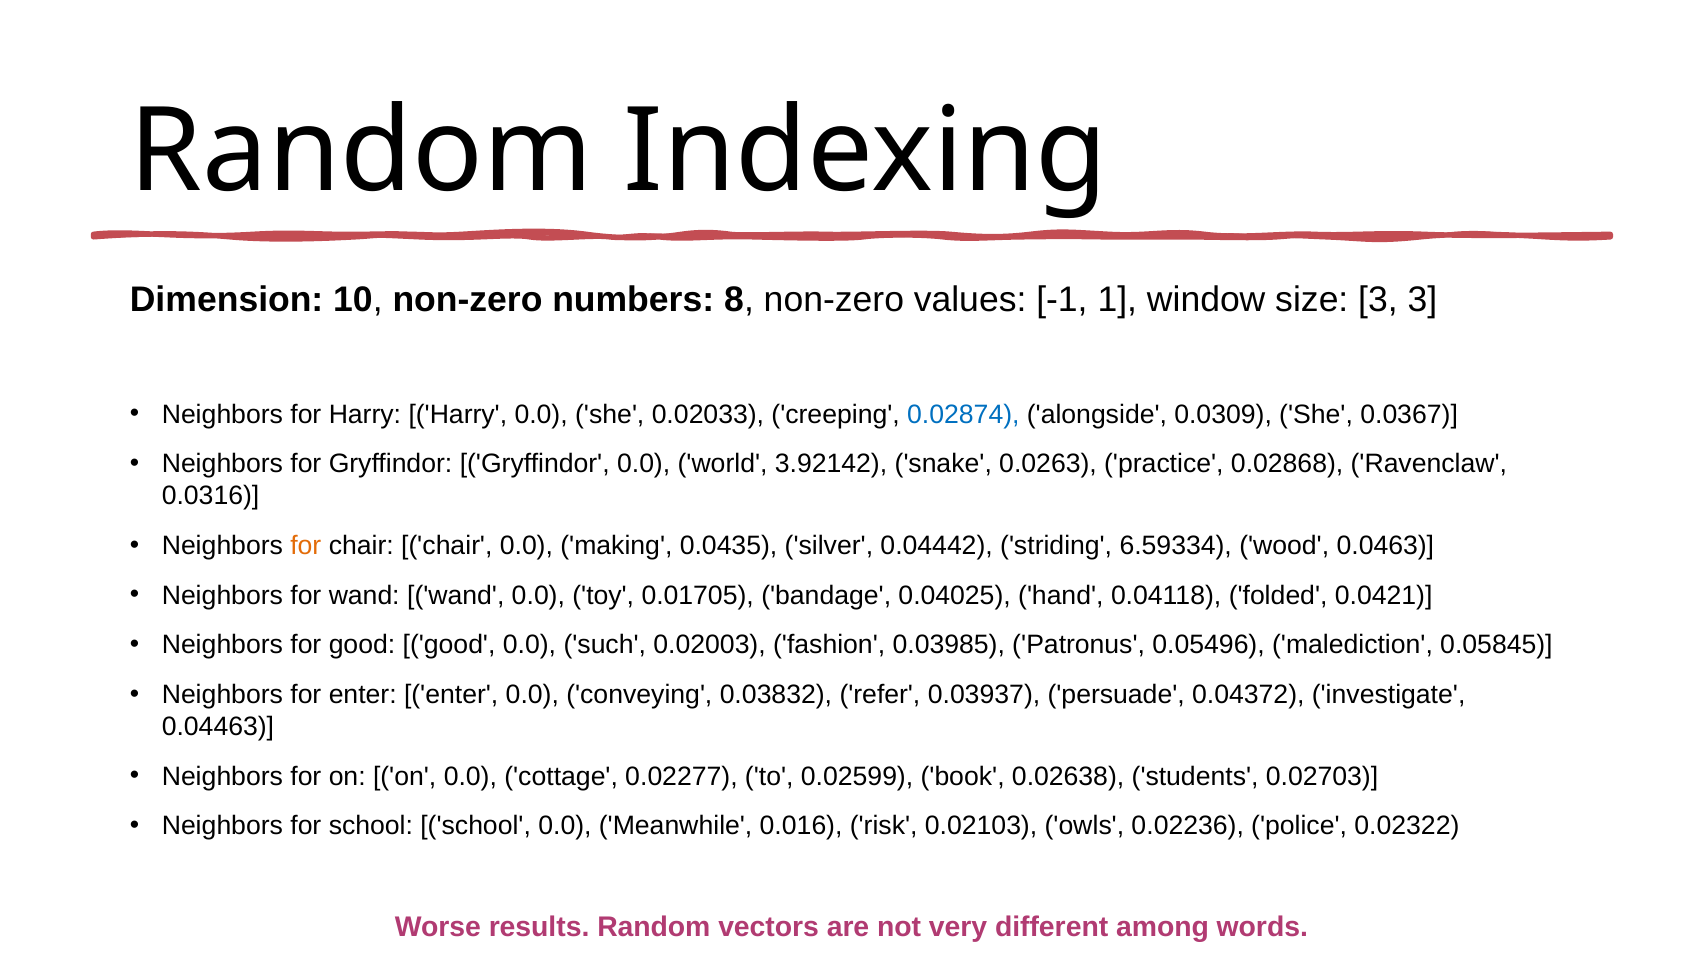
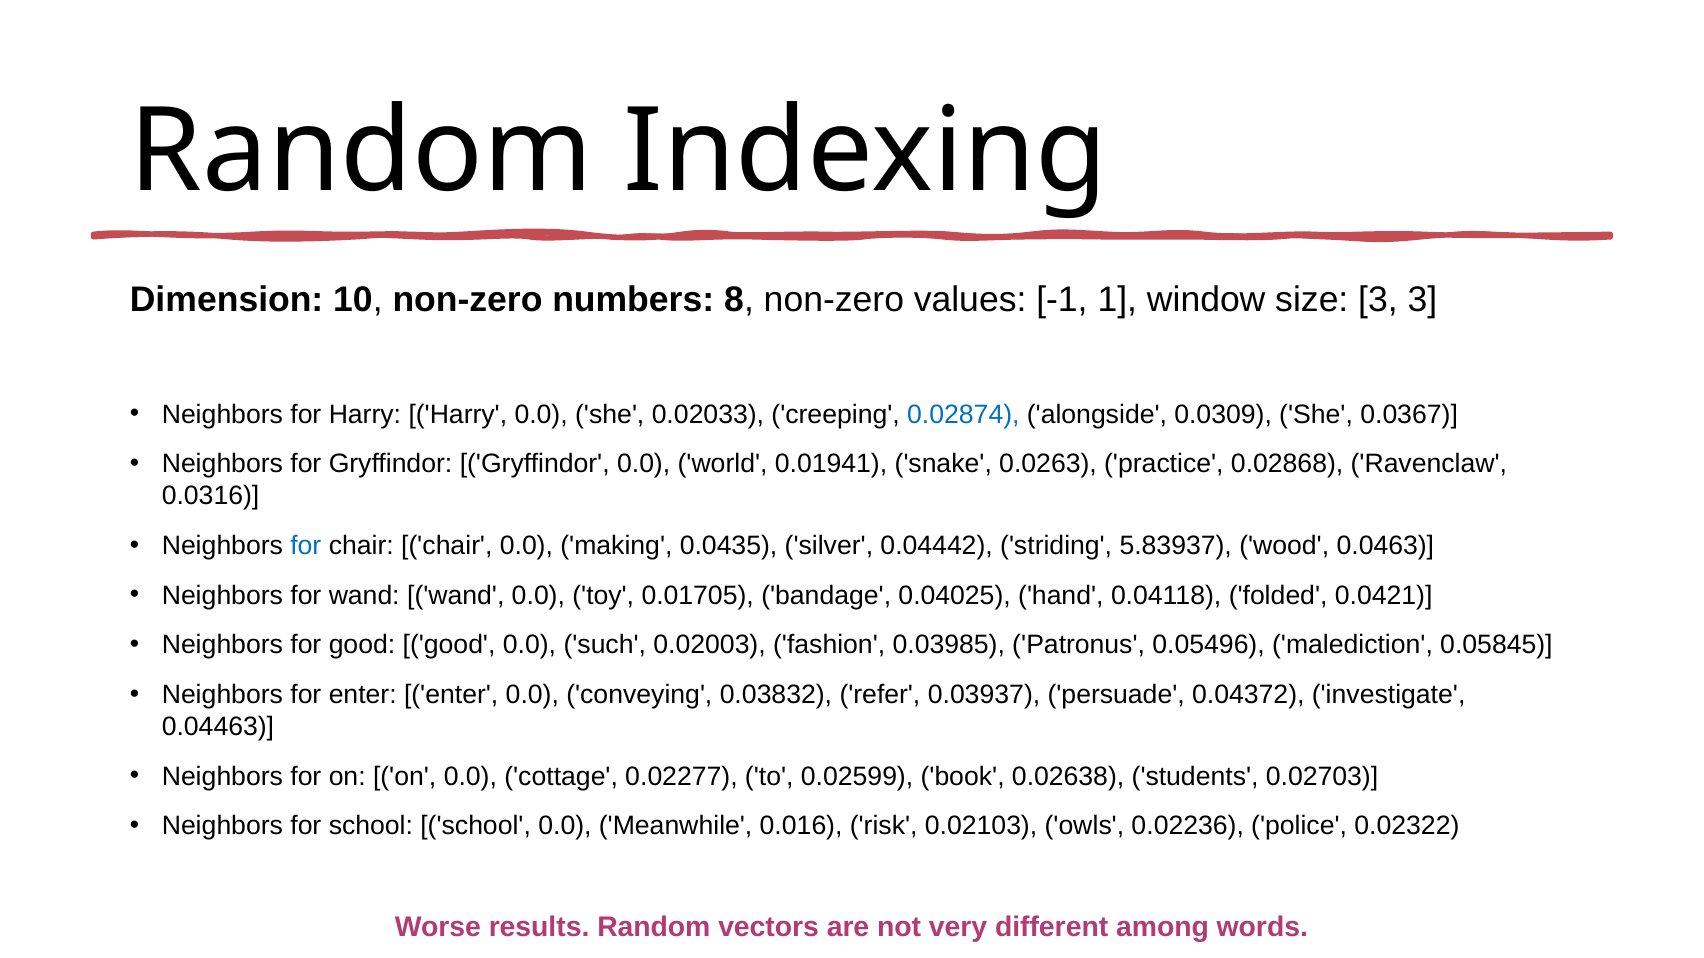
3.92142: 3.92142 -> 0.01941 (831, 464)
for colour: orange -> blue (306, 546)
6.59334: 6.59334 -> 5.83937 (1176, 546)
